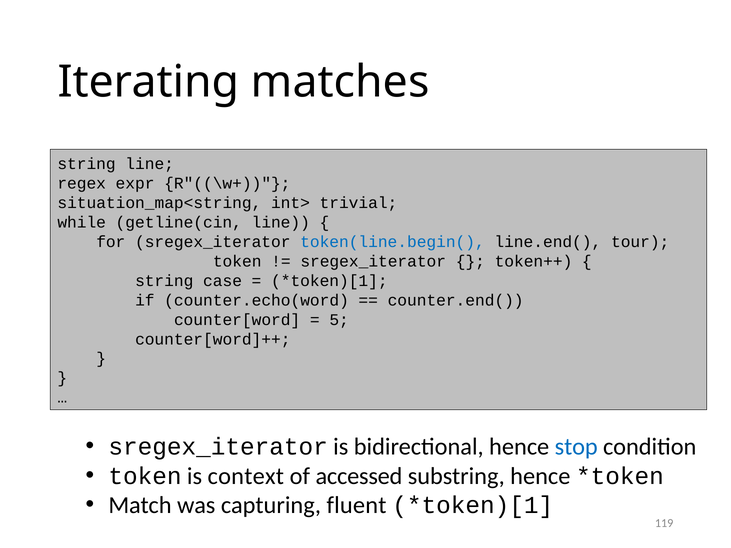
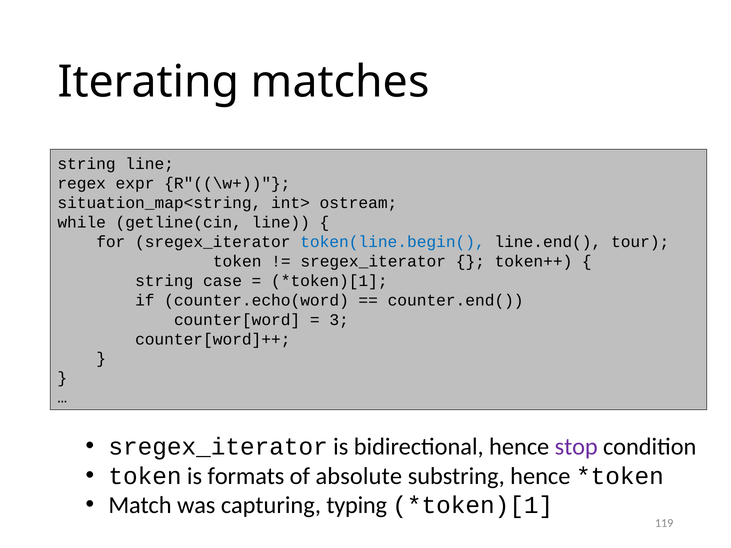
trivial: trivial -> ostream (358, 203)
5: 5 -> 3 (339, 320)
stop colour: blue -> purple (576, 447)
context: context -> formats (246, 476)
accessed: accessed -> absolute (359, 476)
fluent: fluent -> typing (357, 505)
